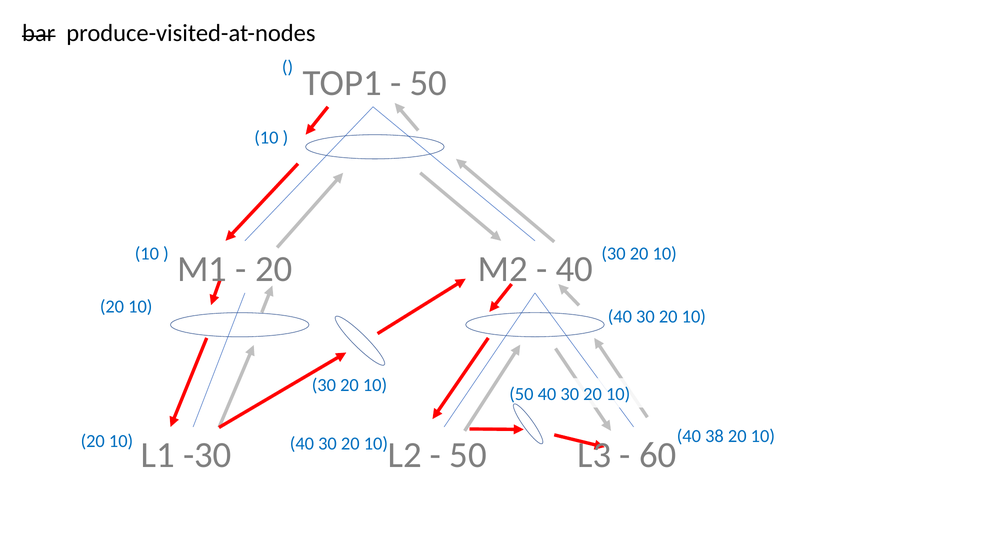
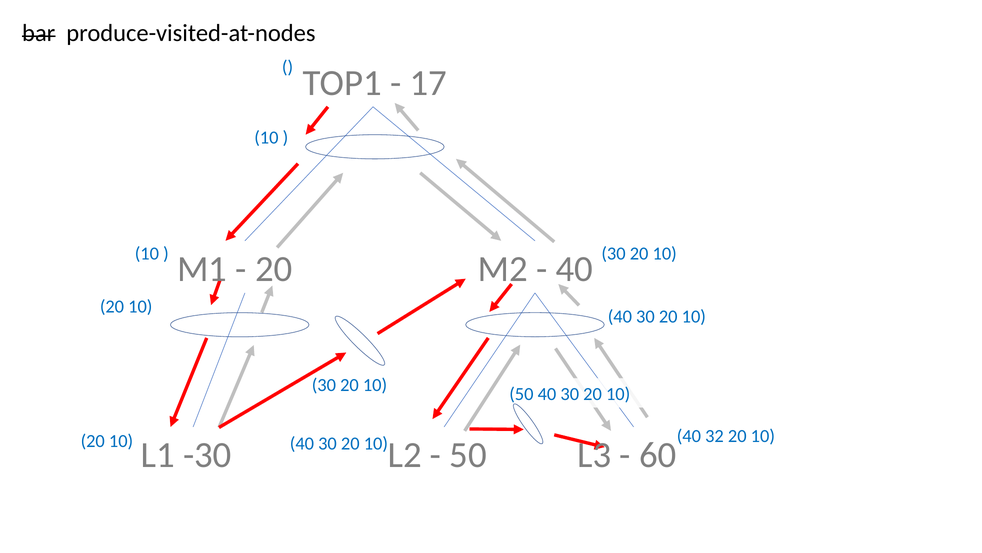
50: 50 -> 17 (428, 83)
38: 38 -> 32 (714, 435)
